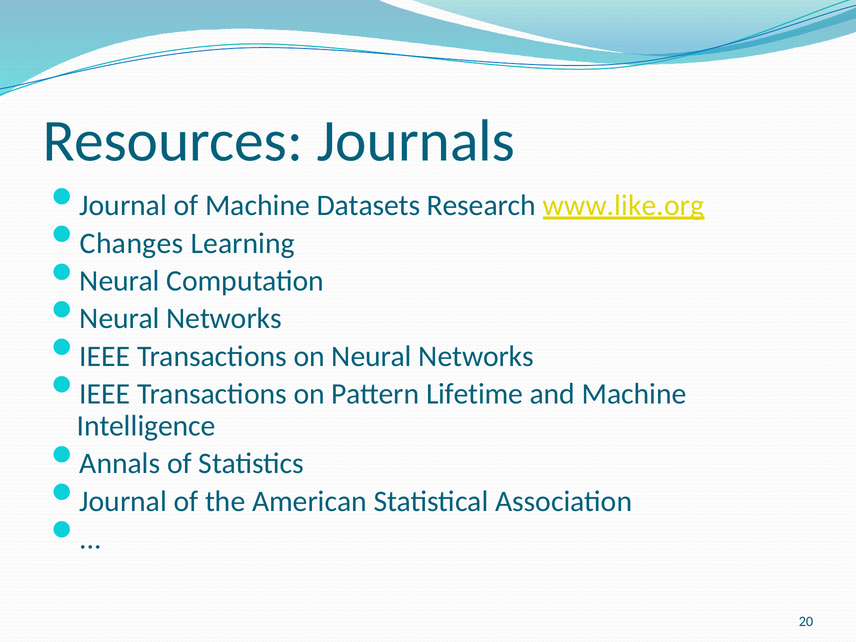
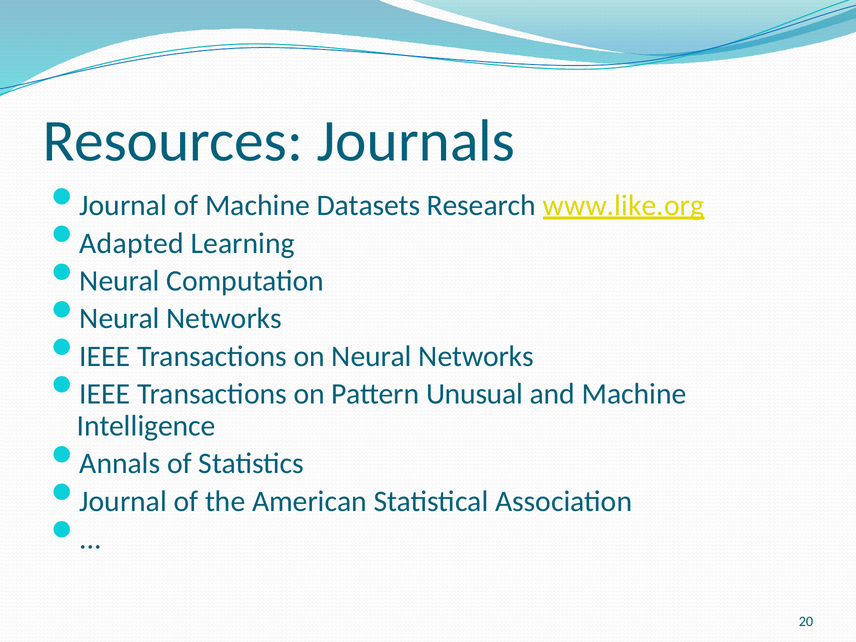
Changes: Changes -> Adapted (132, 243)
Lifetime: Lifetime -> Unusual (475, 394)
